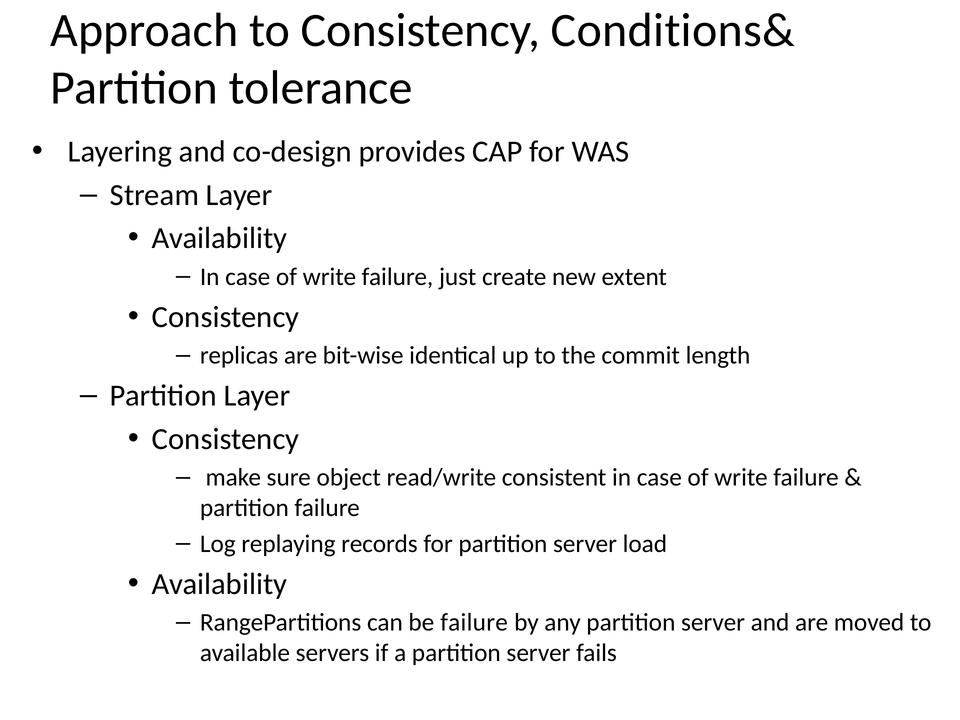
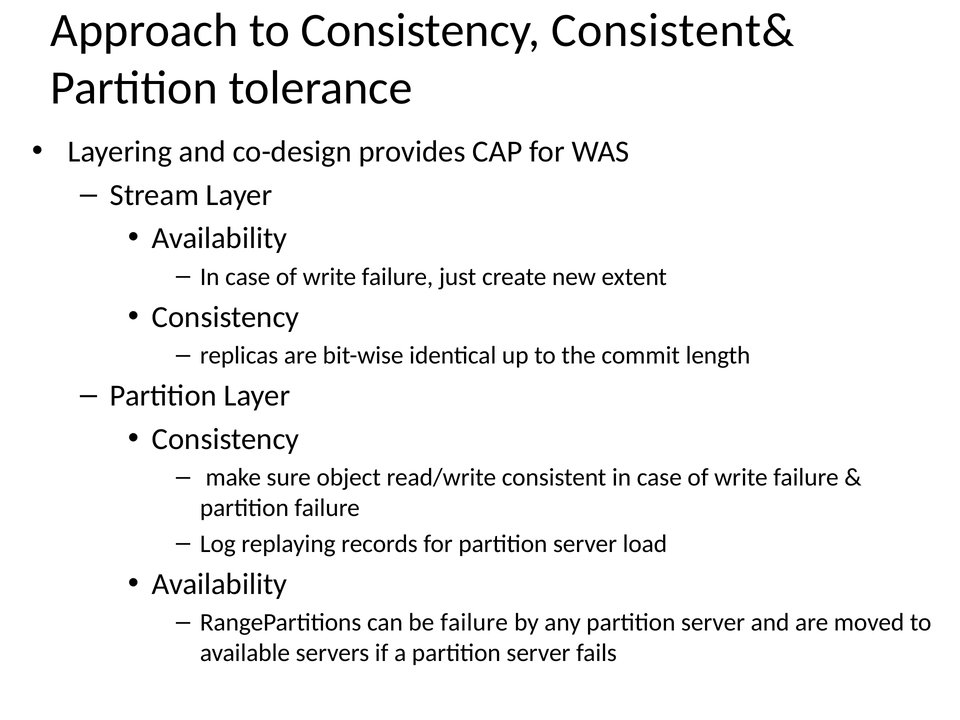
Conditions&: Conditions& -> Consistent& (673, 31)
